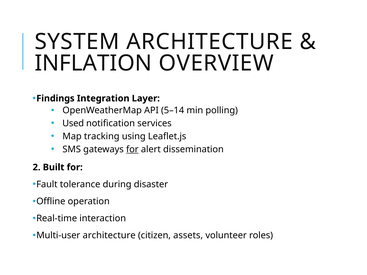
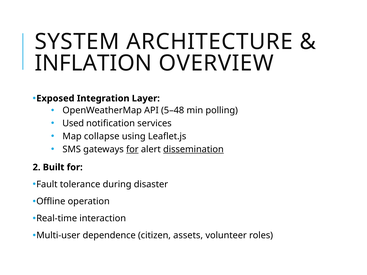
Findings: Findings -> Exposed (55, 98)
5–14: 5–14 -> 5–48 (173, 110)
tracking: tracking -> collapse (102, 136)
dissemination underline: none -> present (193, 149)
Multi-user architecture: architecture -> dependence (109, 236)
